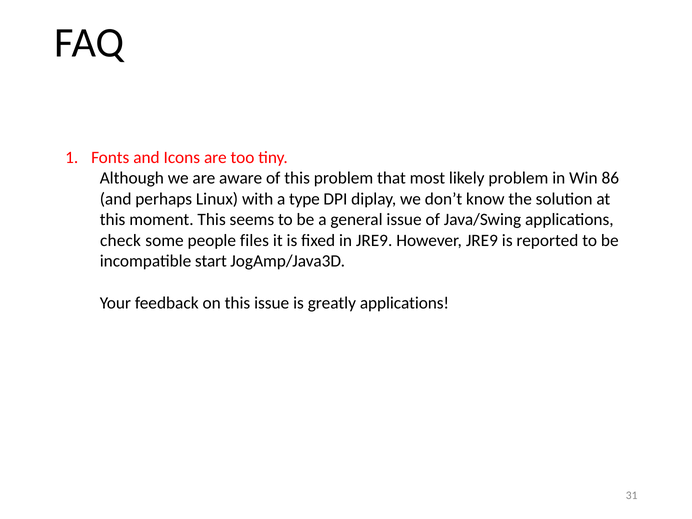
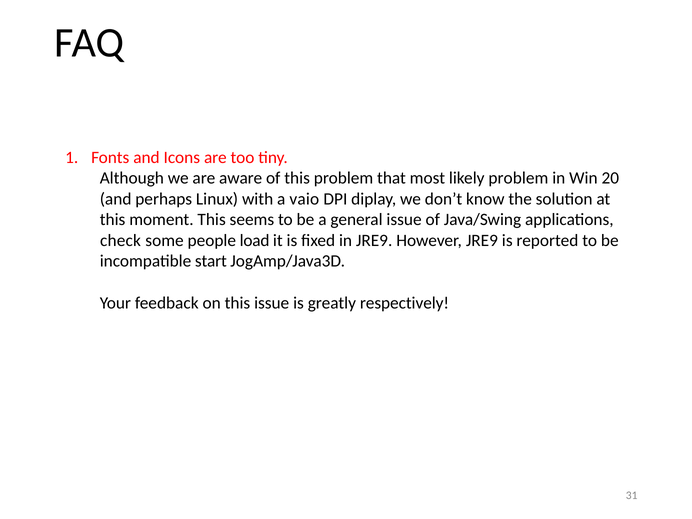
86: 86 -> 20 (610, 178)
type: type -> vaio (304, 199)
files: files -> load (255, 241)
greatly applications: applications -> respectively (404, 303)
